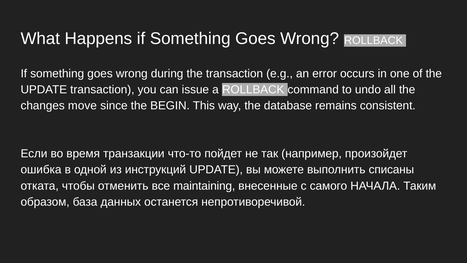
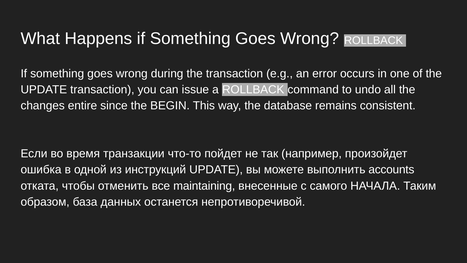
move: move -> entire (83, 106)
списаны: списаны -> accounts (391, 170)
